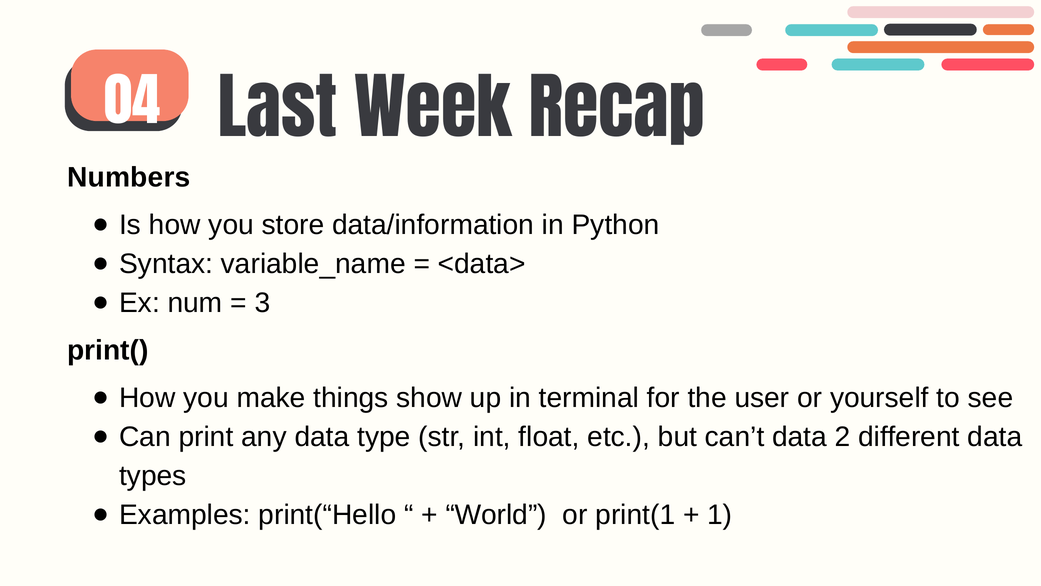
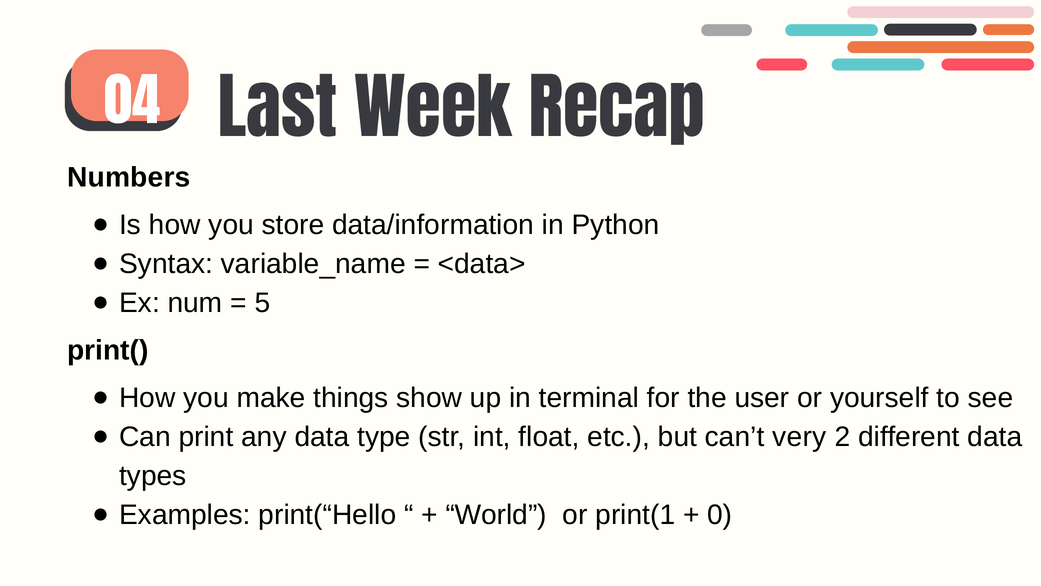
3: 3 -> 5 (262, 303)
can’t data: data -> very (799, 437)
1: 1 -> 0 (720, 514)
